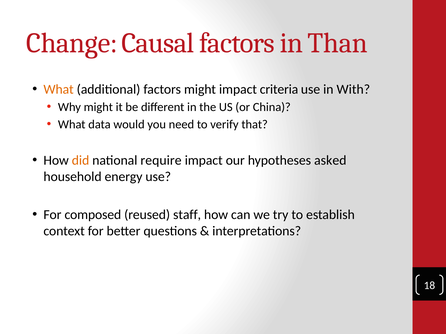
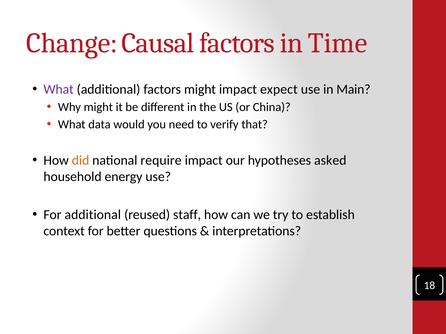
Than: Than -> Time (338, 43)
What colour: orange -> purple (59, 89)
criteria: criteria -> expect (279, 89)
With: With -> Main (353, 89)
For composed: composed -> additional (93, 215)
